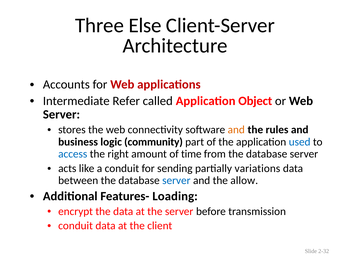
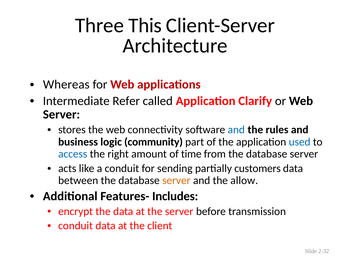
Else: Else -> This (145, 25)
Accounts: Accounts -> Whereas (66, 84)
Object: Object -> Clarify (255, 101)
and colour: orange -> blue (236, 130)
variations: variations -> customers (258, 168)
server colour: blue -> orange (176, 180)
Loading: Loading -> Includes (175, 196)
